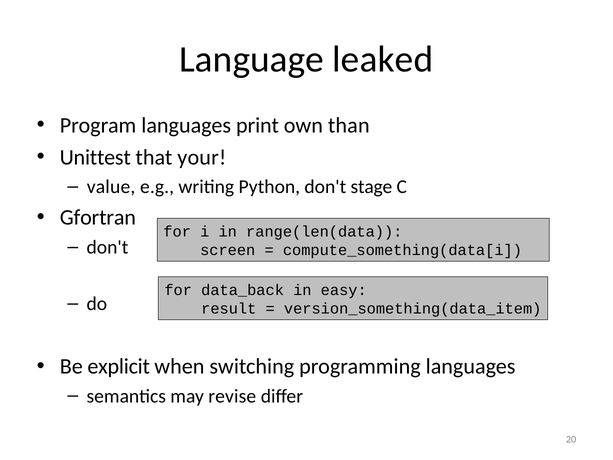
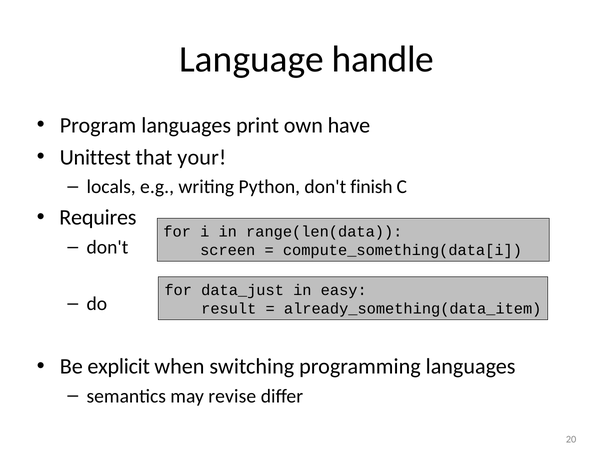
leaked: leaked -> handle (383, 59)
than: than -> have (349, 125)
value: value -> locals (111, 187)
stage: stage -> finish (371, 187)
Gfortran: Gfortran -> Requires (98, 217)
data_back: data_back -> data_just (243, 290)
version_something(data_item: version_something(data_item -> already_something(data_item (413, 308)
